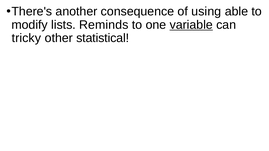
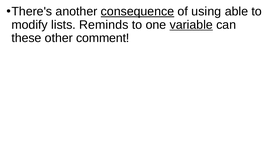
consequence underline: none -> present (137, 12)
tricky: tricky -> these (26, 38)
statistical: statistical -> comment (103, 38)
